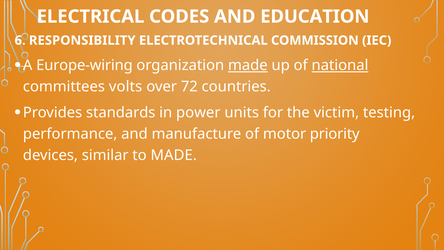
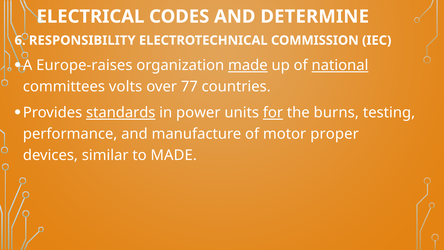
EDUCATION: EDUCATION -> DETERMINE (315, 17)
Europe-wiring: Europe-wiring -> Europe-raises (84, 65)
72: 72 -> 77 (189, 87)
standards underline: none -> present (121, 113)
for underline: none -> present (273, 113)
victim: victim -> burns (336, 113)
priority: priority -> proper (335, 134)
